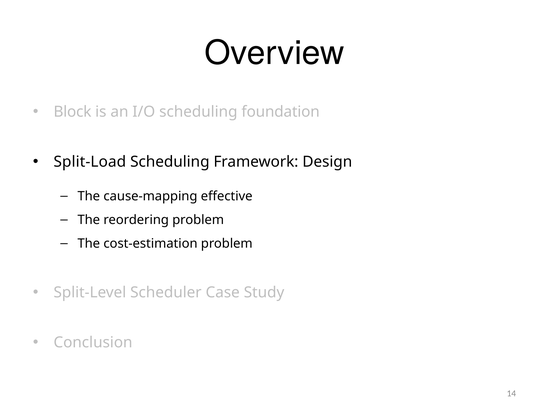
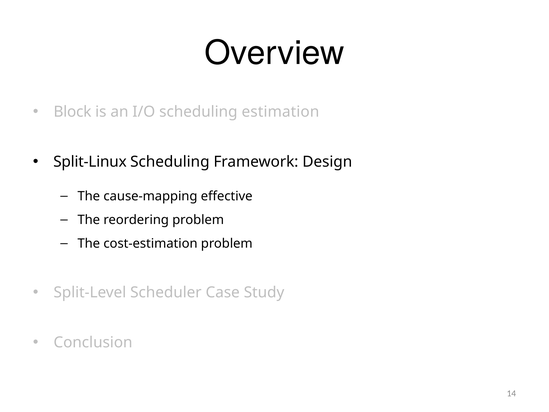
foundation: foundation -> estimation (280, 112)
Split-Load: Split-Load -> Split-Linux (90, 162)
